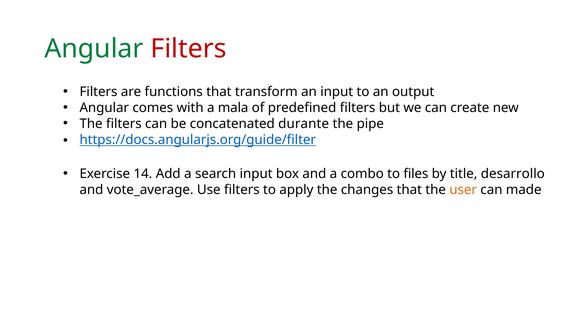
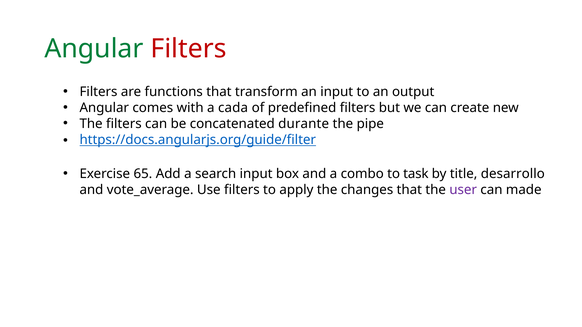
mala: mala -> cada (233, 108)
14: 14 -> 65 (143, 174)
files: files -> task (416, 174)
user colour: orange -> purple (463, 190)
